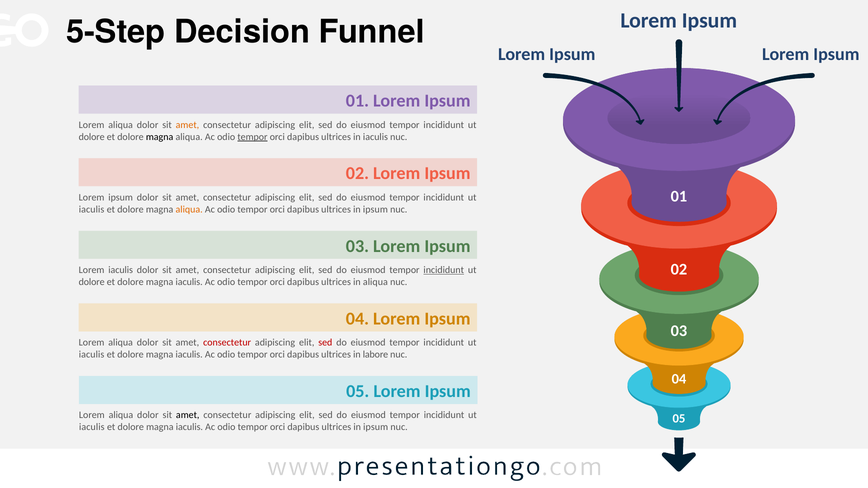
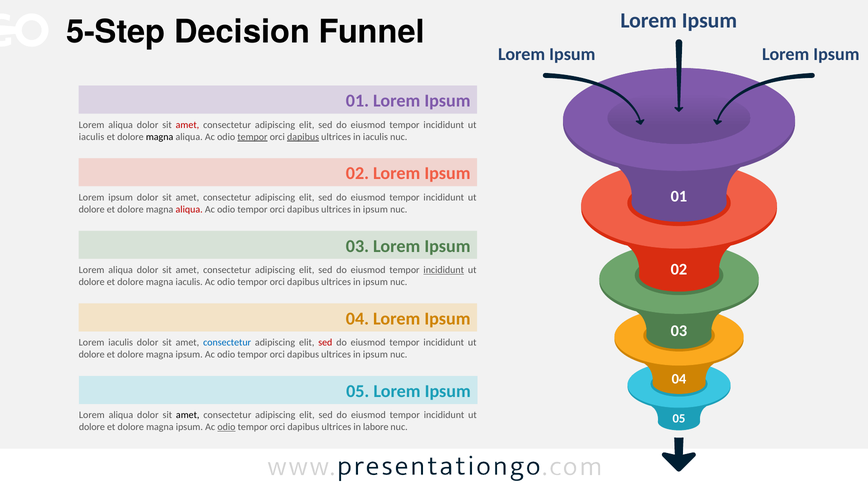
amet colour: orange -> red (187, 125)
dolore: dolore -> iaculis (92, 137)
dapibus underline: none -> present (303, 137)
iaculis: iaculis -> dolore (92, 209)
aliqua colour: orange -> red (189, 209)
iaculis: iaculis -> aliqua (121, 270)
aliqua: aliqua -> ipsum (375, 282)
aliqua: aliqua -> iaculis (121, 343)
consectetur colour: red -> blue (227, 343)
iaculis: iaculis -> dolore (92, 355)
iaculis: iaculis -> ipsum (189, 355)
labore: labore -> ipsum (375, 355)
iaculis: iaculis -> dolore (92, 427)
iaculis: iaculis -> ipsum (189, 427)
odio underline: none -> present (226, 427)
ipsum: ipsum -> labore (376, 427)
